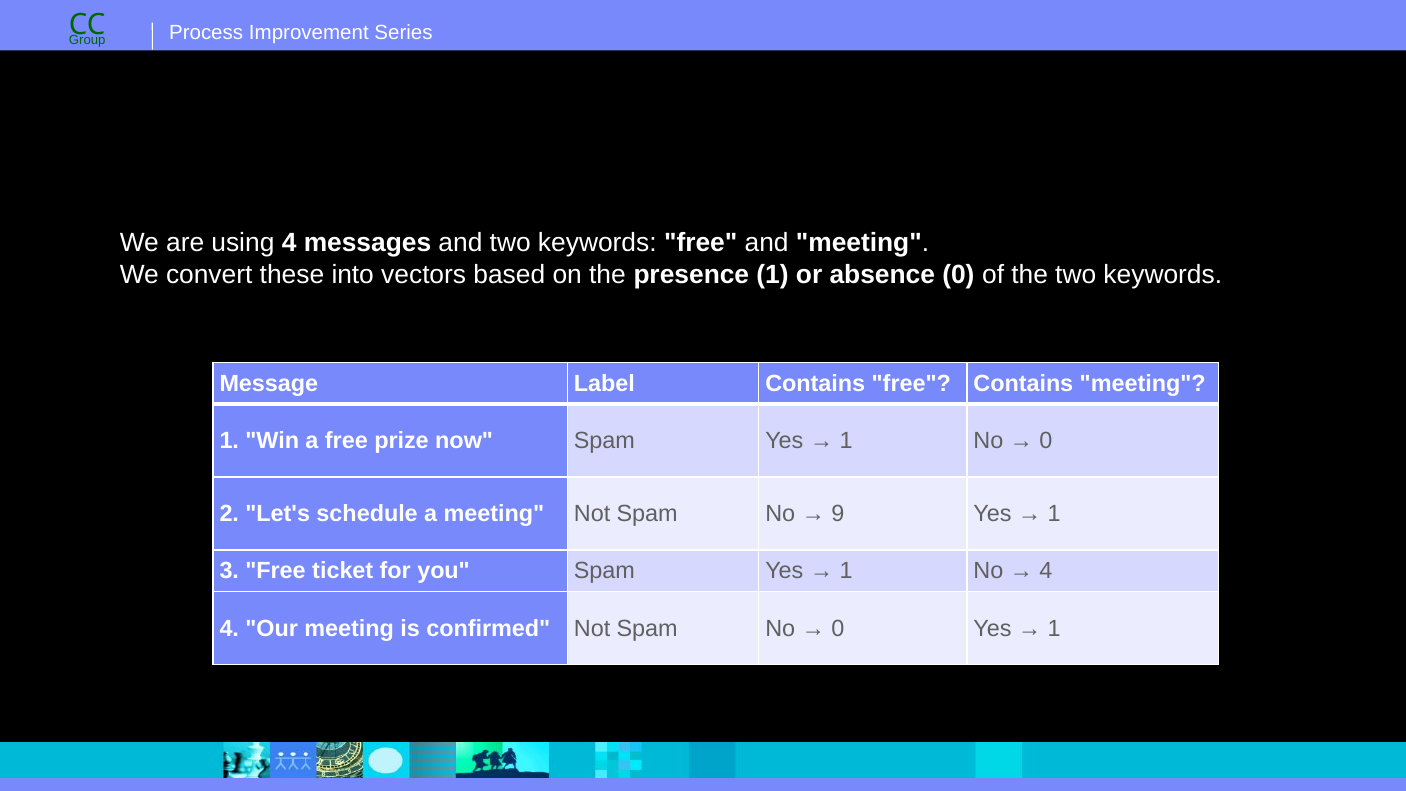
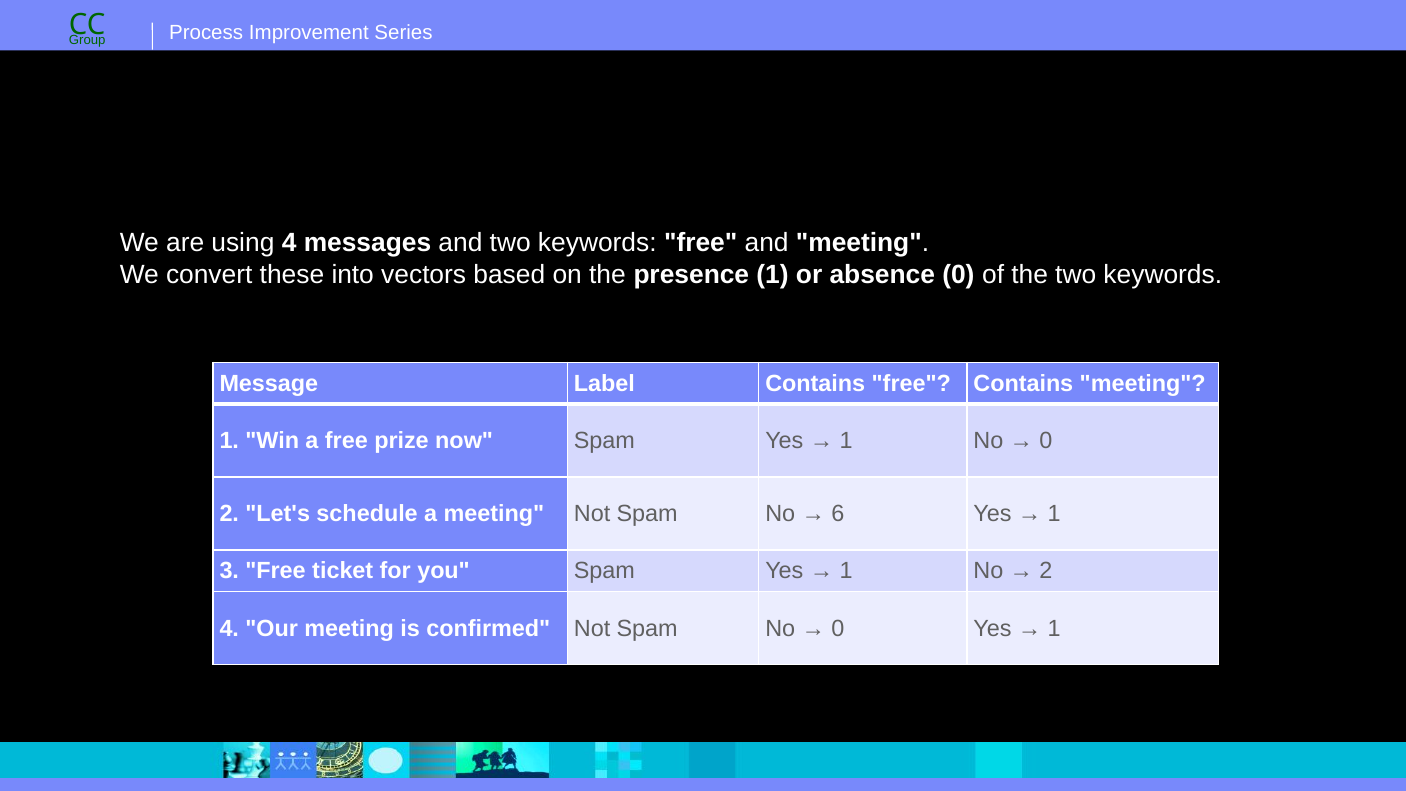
9: 9 -> 6 (838, 514)
4: 4 -> 2 (1046, 571)
